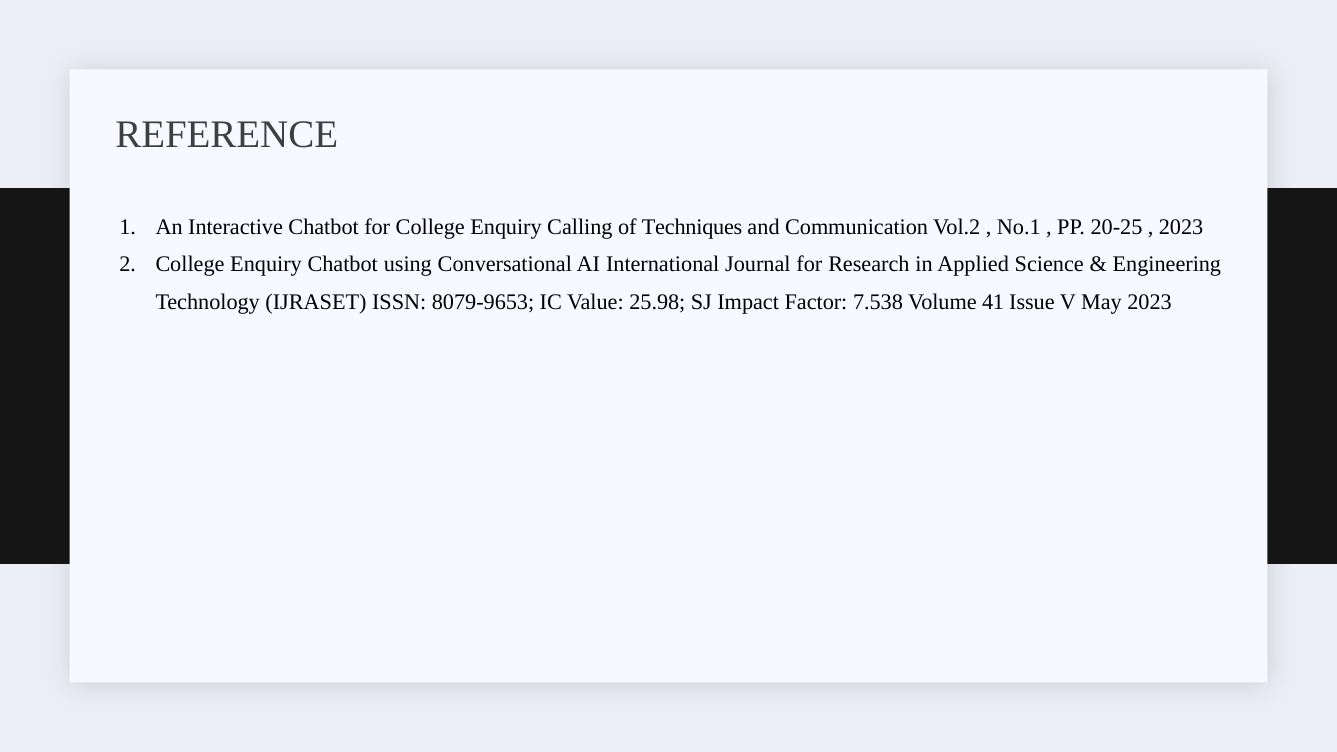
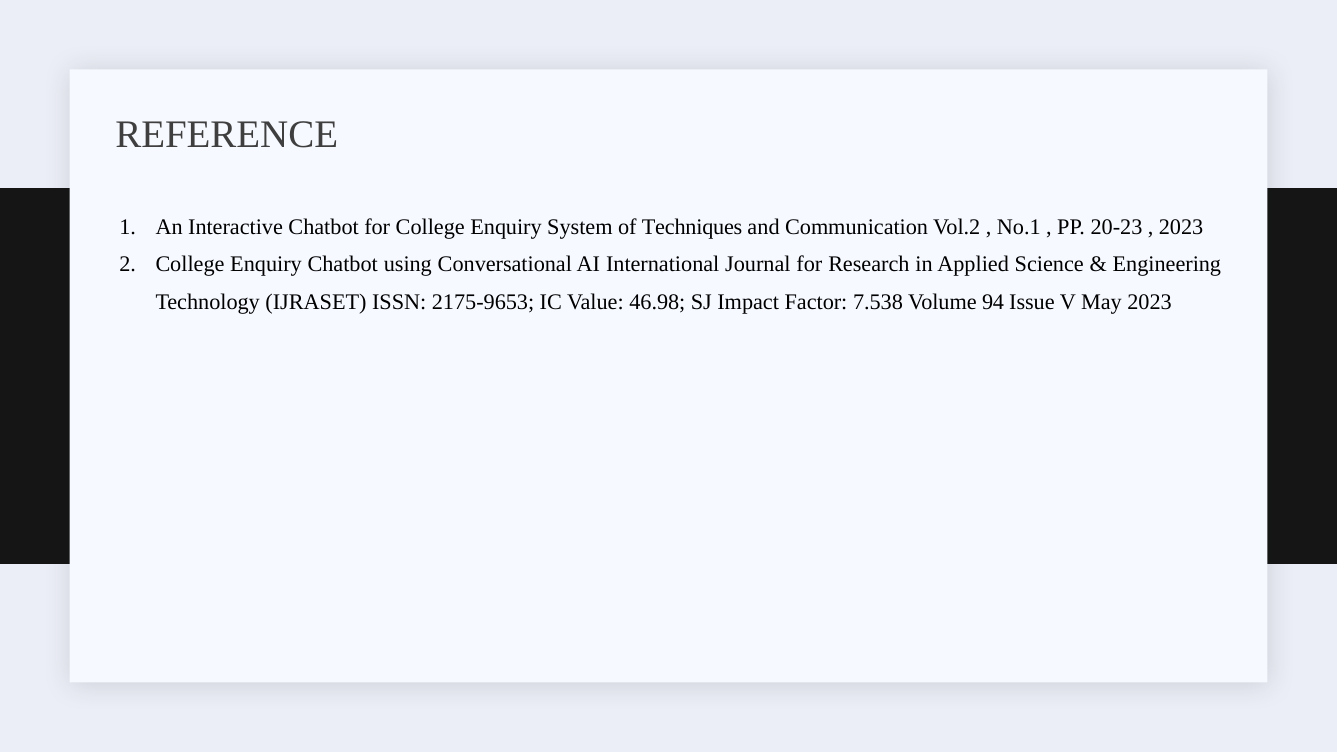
Calling: Calling -> System (580, 228)
20-25: 20-25 -> 20-23 (1117, 228)
8079-9653: 8079-9653 -> 2175-9653 (483, 302)
25.98: 25.98 -> 46.98 (657, 302)
41: 41 -> 94 (993, 302)
